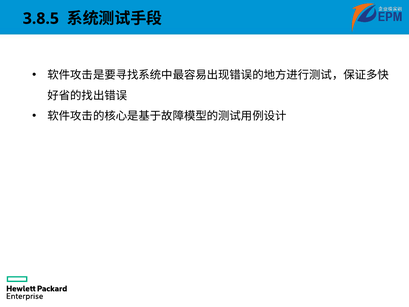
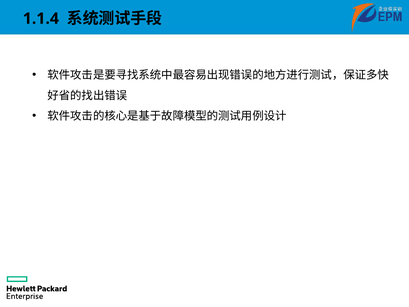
3.8.5: 3.8.5 -> 1.1.4 (41, 19)
